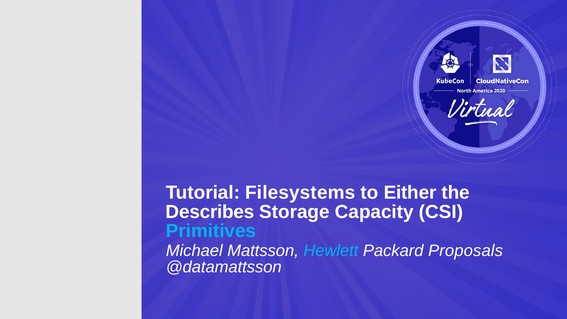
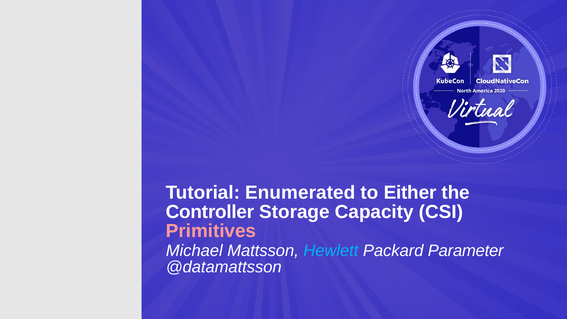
Filesystems: Filesystems -> Enumerated (300, 193)
Describes: Describes -> Controller (210, 212)
Primitives colour: light blue -> pink (211, 231)
Proposals: Proposals -> Parameter (466, 250)
